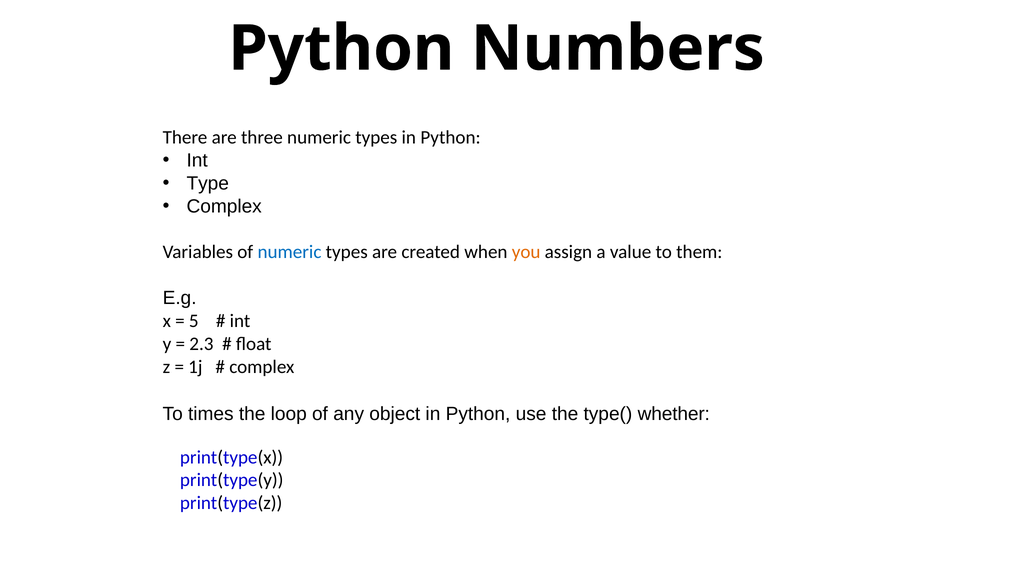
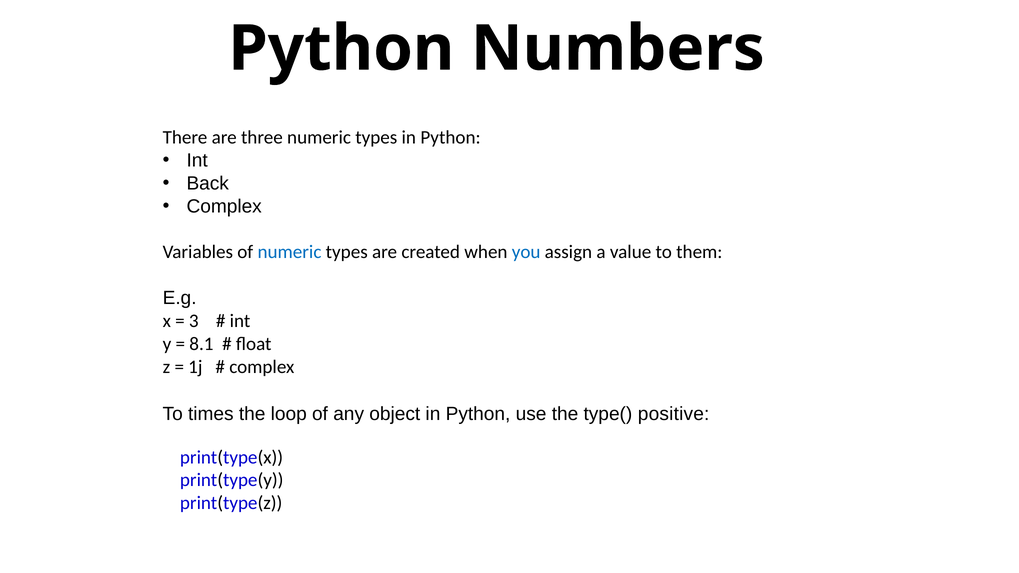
Type: Type -> Back (208, 183)
you colour: orange -> blue (526, 252)
5: 5 -> 3 (194, 321)
2.3: 2.3 -> 8.1 (201, 344)
whether: whether -> positive (674, 414)
